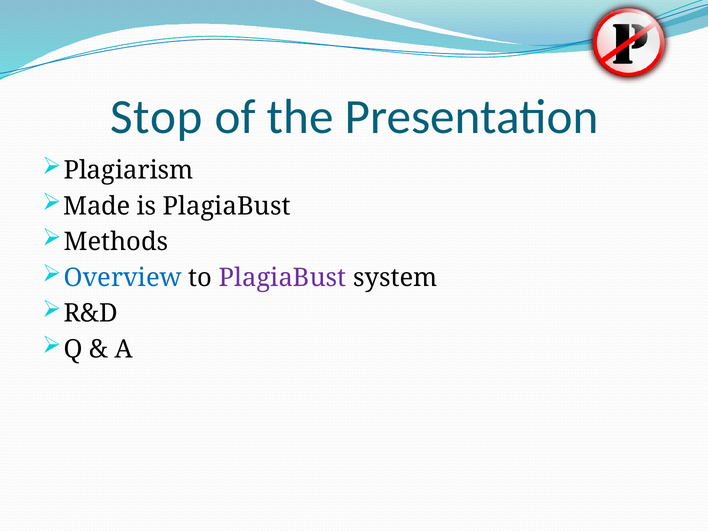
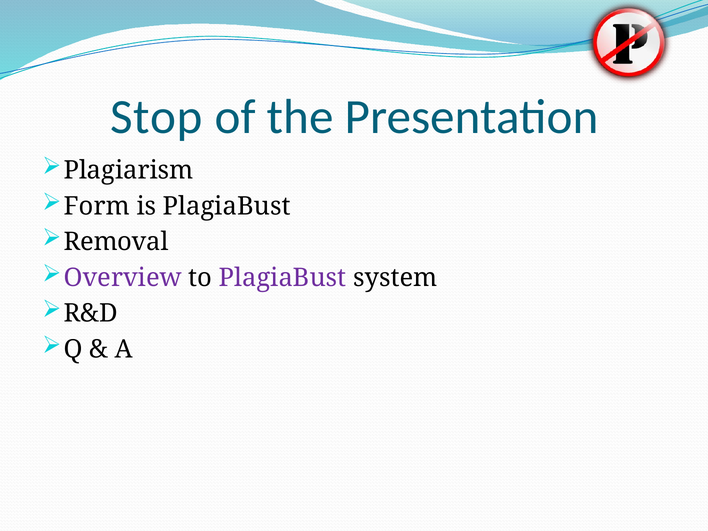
Made: Made -> Form (97, 206)
Methods: Methods -> Removal (116, 242)
Overview colour: blue -> purple (123, 278)
